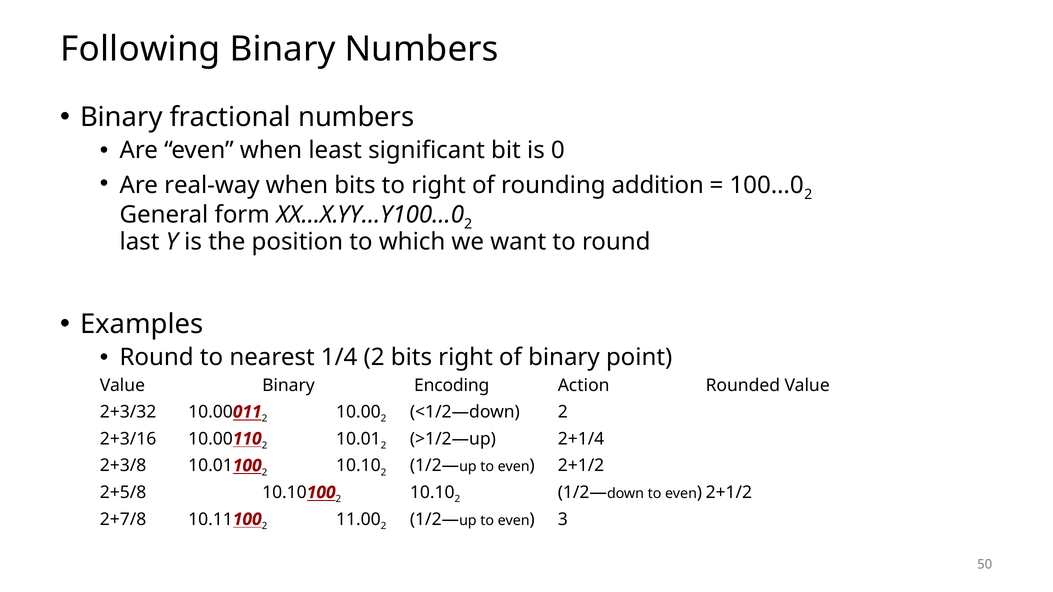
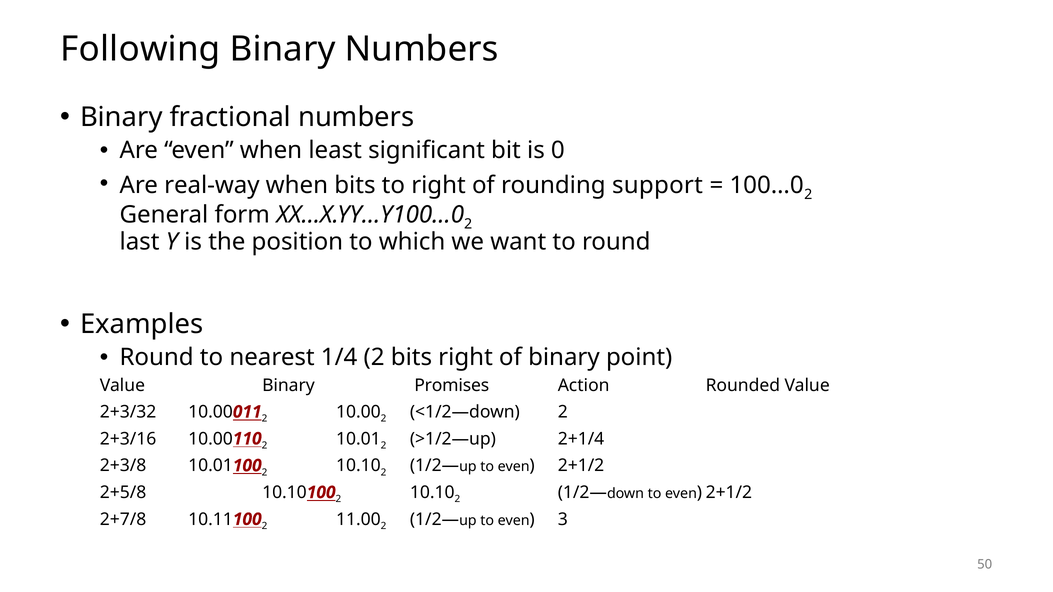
addition: addition -> support (657, 185)
Encoding: Encoding -> Promises (452, 386)
